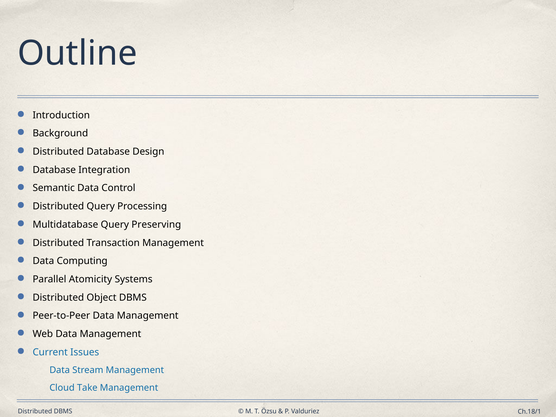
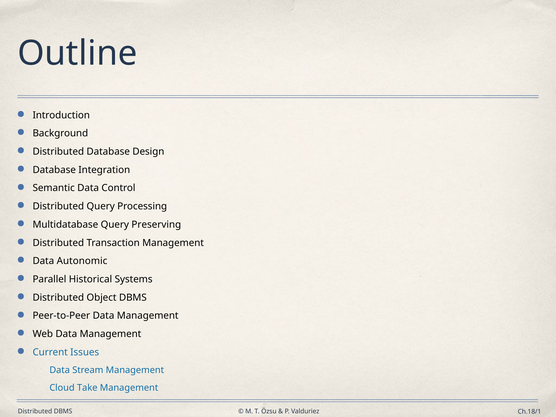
Computing: Computing -> Autonomic (82, 261)
Atomicity: Atomicity -> Historical (90, 279)
